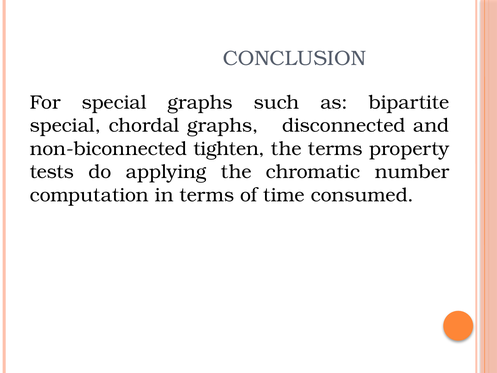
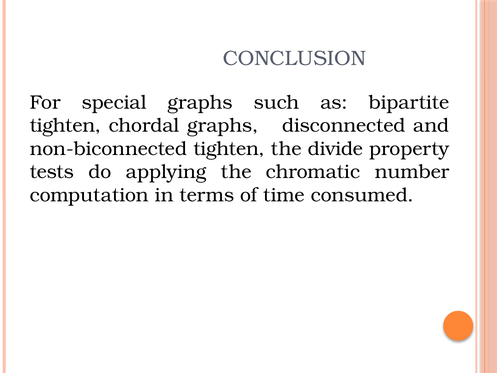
special: special -> tighten (65, 125)
the terms: terms -> divide (335, 149)
